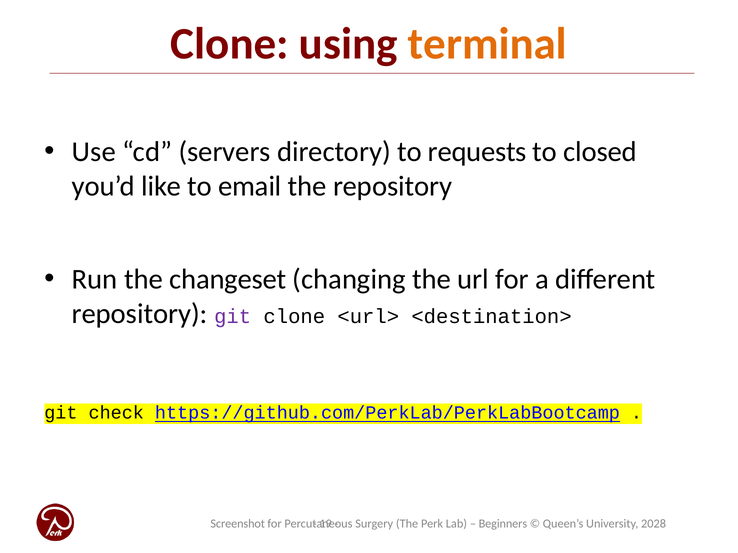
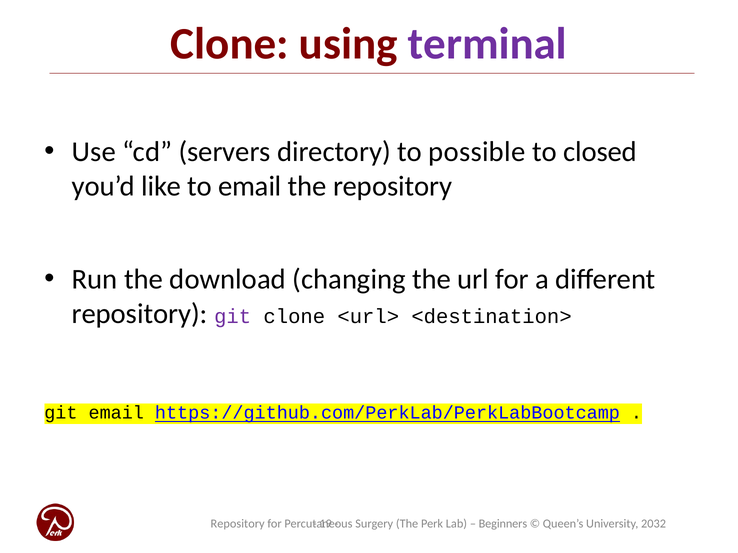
terminal colour: orange -> purple (487, 44)
requests: requests -> possible (477, 152)
changeset: changeset -> download (228, 280)
git check: check -> email (116, 413)
Screenshot: Screenshot -> Repository (238, 524)
2028: 2028 -> 2032 (654, 524)
